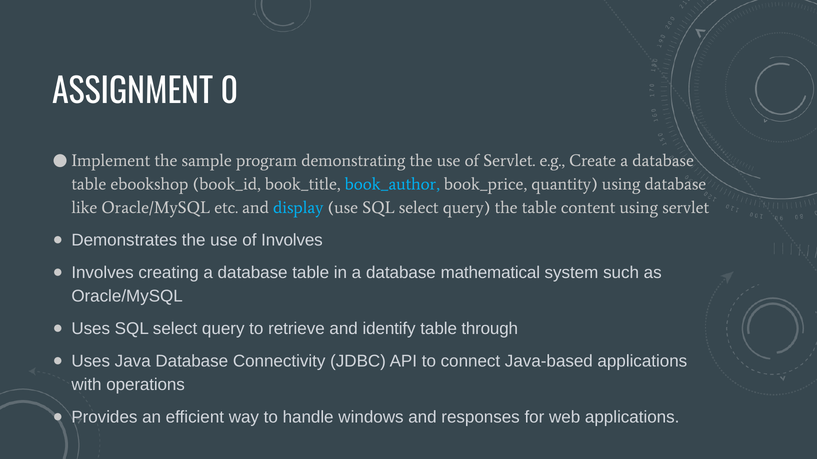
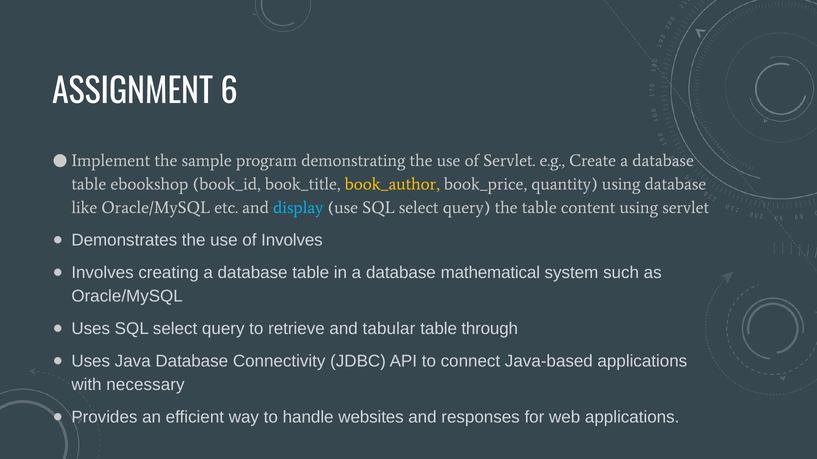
0: 0 -> 6 (230, 92)
book_author colour: light blue -> yellow (392, 185)
identify: identify -> tabular (389, 329)
operations: operations -> necessary (145, 385)
windows: windows -> websites (371, 418)
